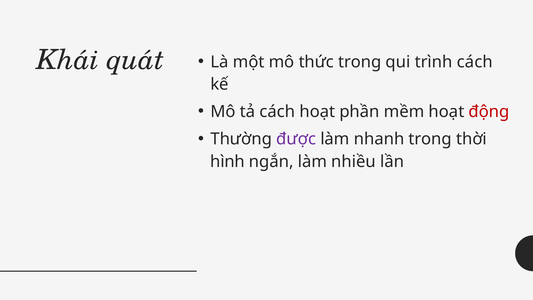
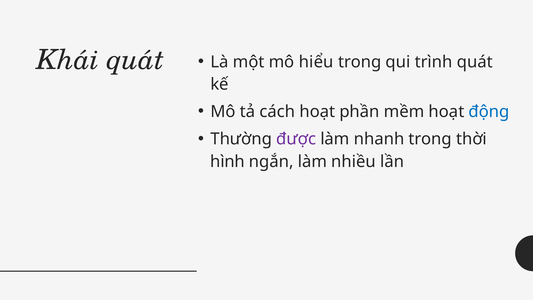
thức: thức -> hiểu (316, 62)
trình cách: cách -> quát (475, 62)
động colour: red -> blue (489, 112)
